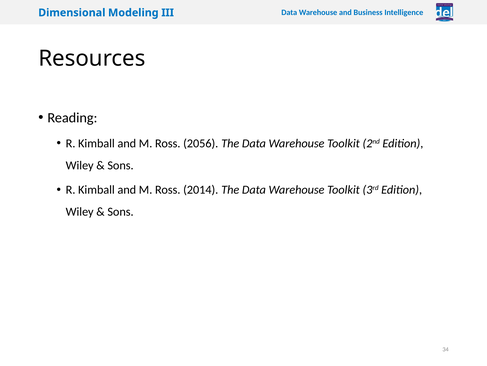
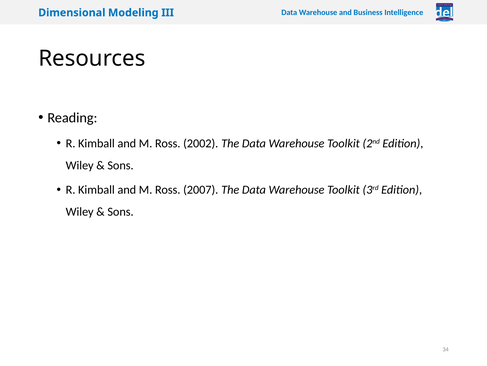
2056: 2056 -> 2002 (201, 143)
2014: 2014 -> 2007 (201, 190)
